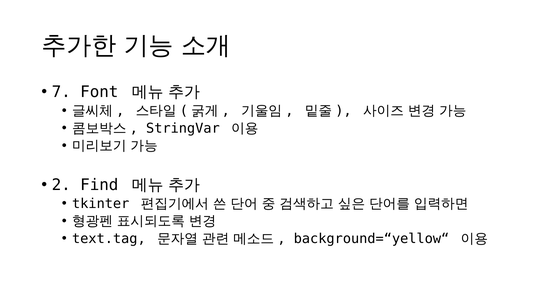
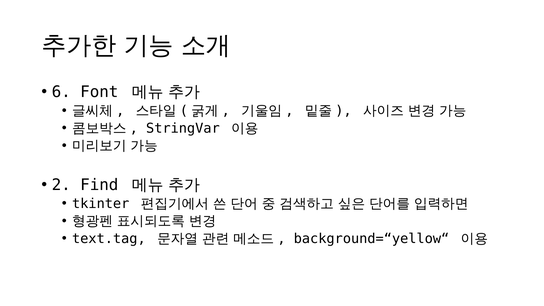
7: 7 -> 6 (61, 92)
